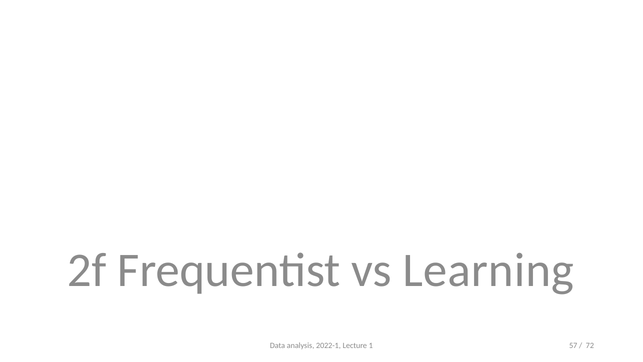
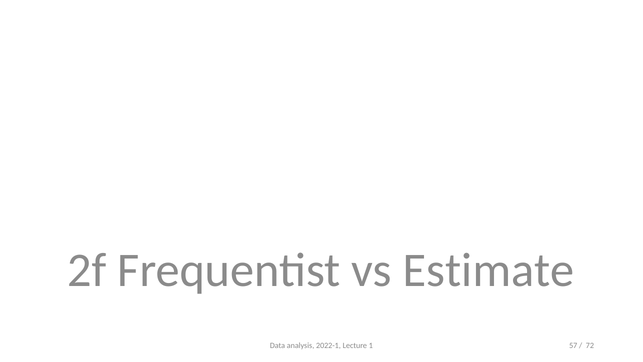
Learning: Learning -> Estimate (489, 270)
